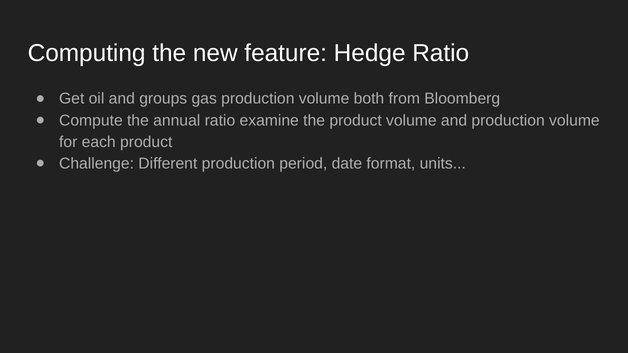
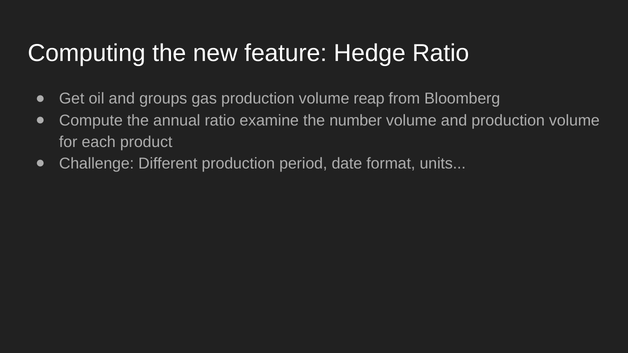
both: both -> reap (369, 99)
the product: product -> number (356, 120)
